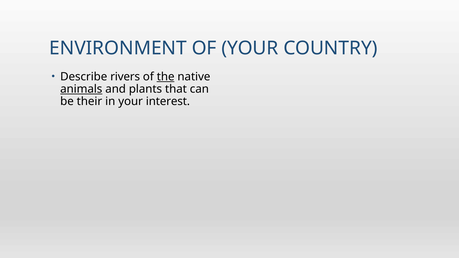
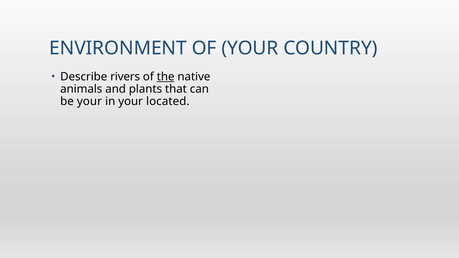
animals underline: present -> none (81, 89)
be their: their -> your (89, 102)
interest: interest -> located (168, 102)
